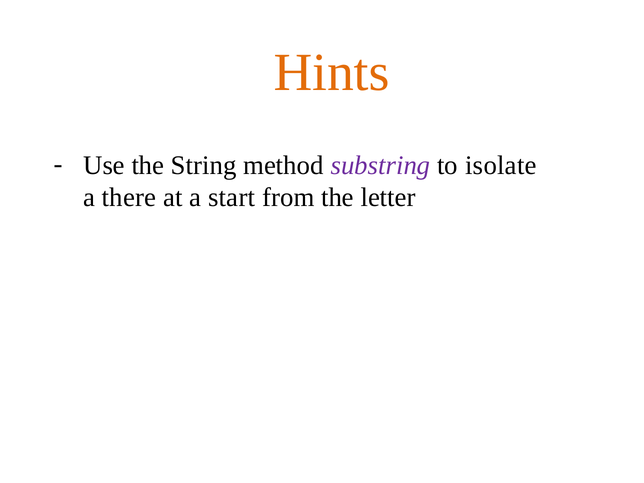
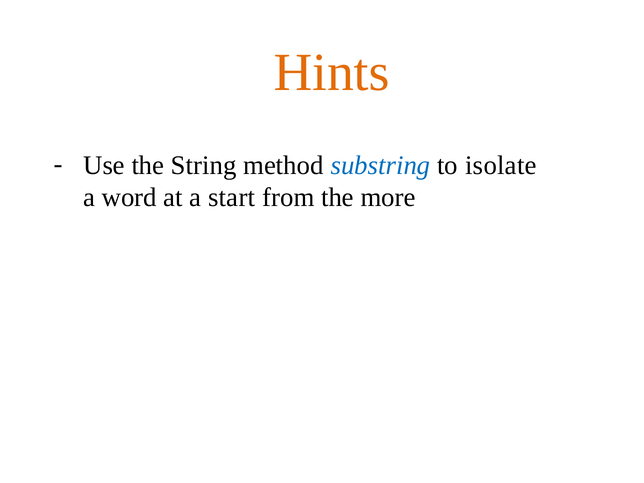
substring colour: purple -> blue (380, 165)
there: there -> word (129, 198)
letter: letter -> more (388, 198)
